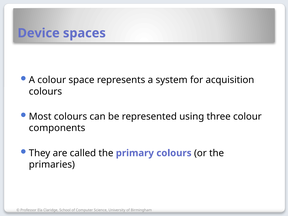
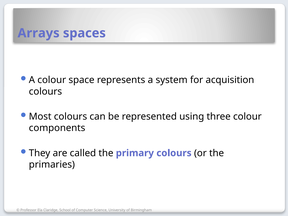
Device: Device -> Arrays (39, 33)
